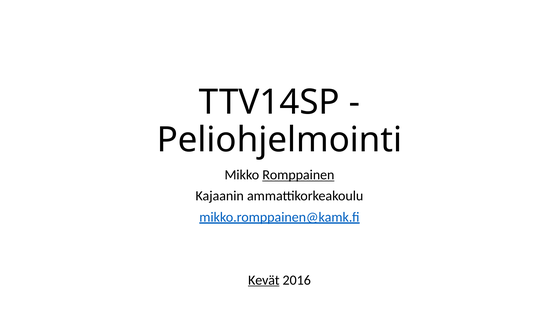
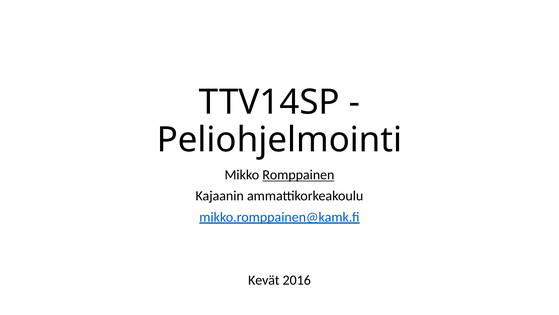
Kevät underline: present -> none (264, 280)
